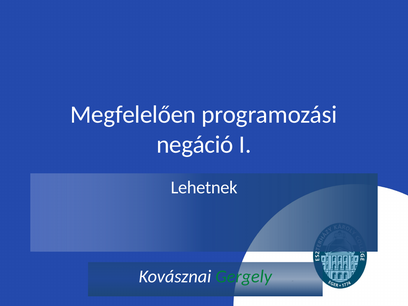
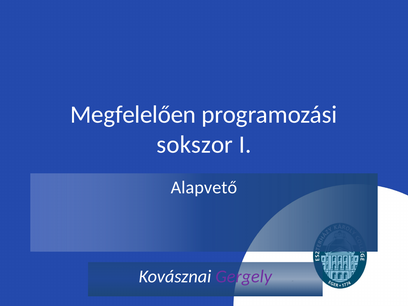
negáció: negáció -> sokszor (195, 145)
Lehetnek: Lehetnek -> Alapvető (204, 188)
Gergely colour: green -> purple (244, 276)
